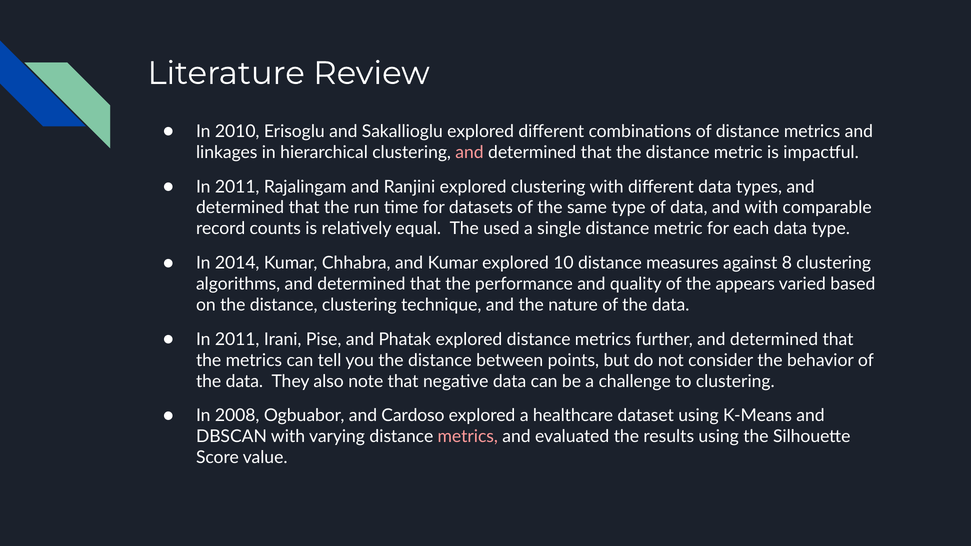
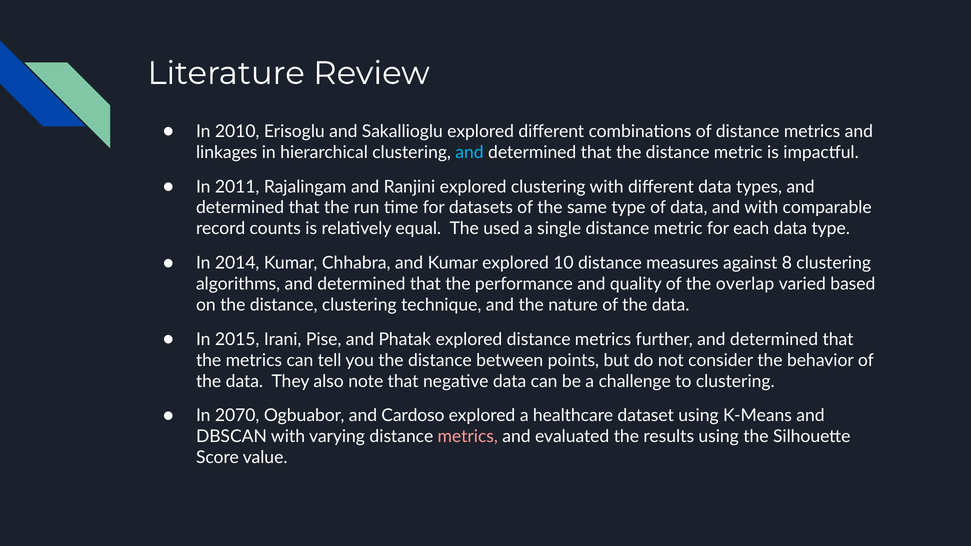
and colour: pink -> light blue (470, 152)
appears: appears -> overlap (745, 284)
2011: 2011 -> 2015 (237, 339)
2008: 2008 -> 2070 (237, 416)
